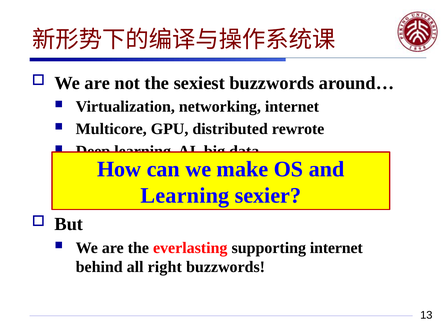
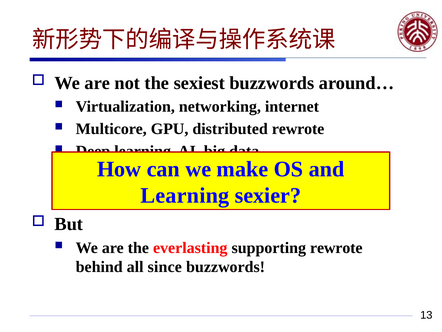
supporting internet: internet -> rewrote (336, 247)
right: right -> since (165, 267)
